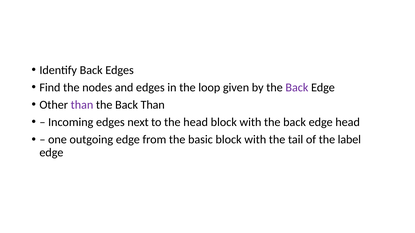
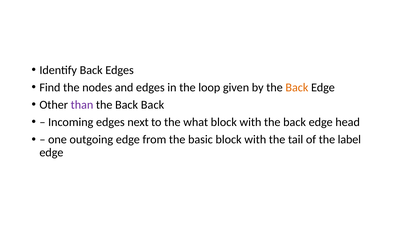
Back colour: purple -> orange (297, 88)
Back Than: Than -> Back (153, 105)
the head: head -> what (196, 122)
